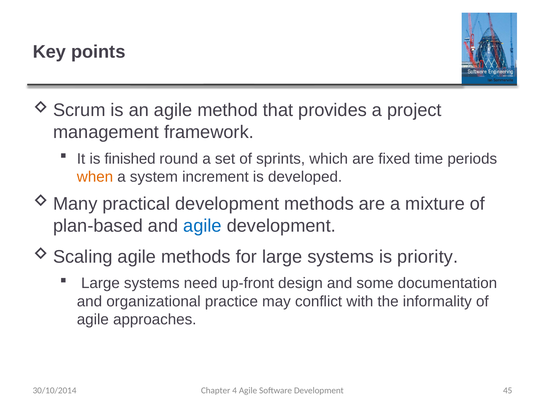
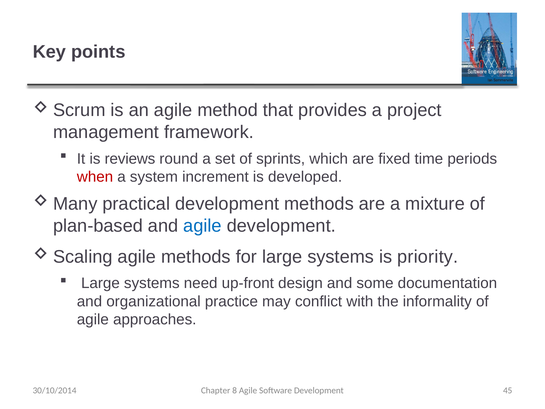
finished: finished -> reviews (130, 159)
when colour: orange -> red (95, 177)
4: 4 -> 8 (235, 390)
